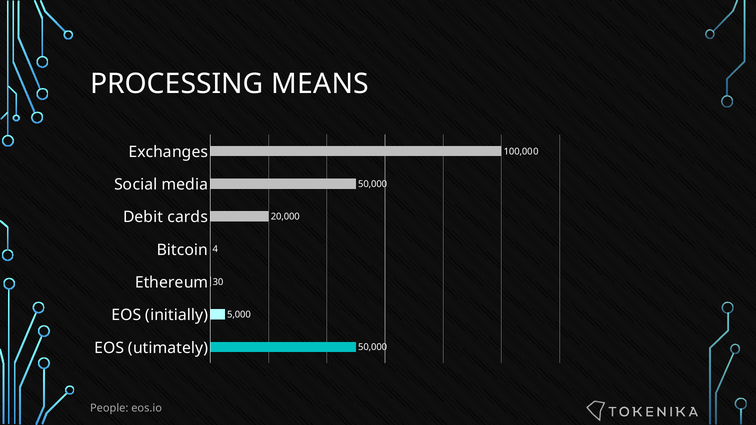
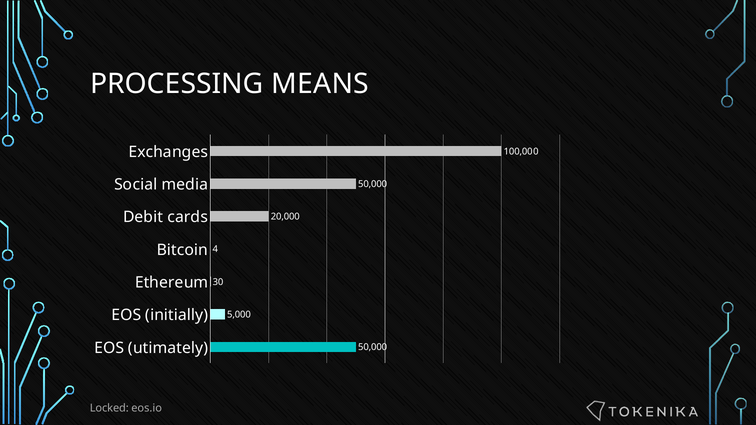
People: People -> Locked (109, 408)
